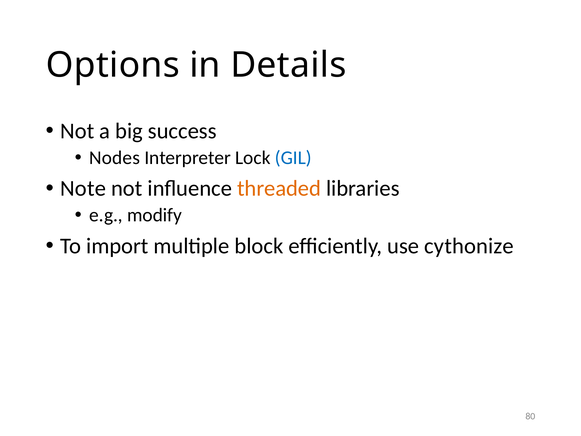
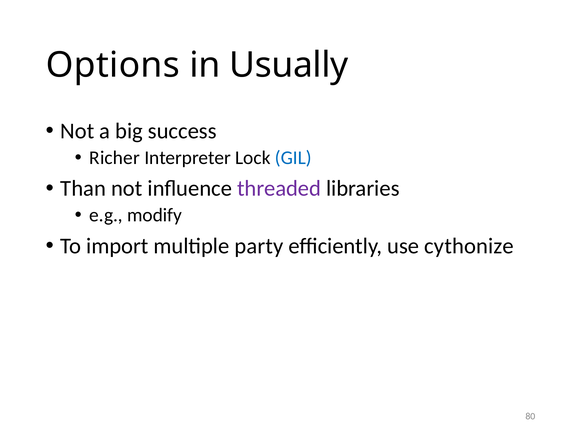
Details: Details -> Usually (289, 65)
Nodes: Nodes -> Richer (115, 158)
Note: Note -> Than (83, 188)
threaded colour: orange -> purple (279, 188)
block: block -> party (259, 246)
